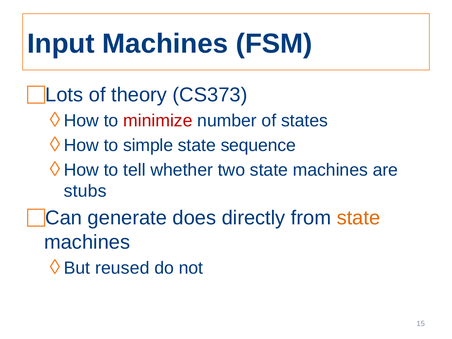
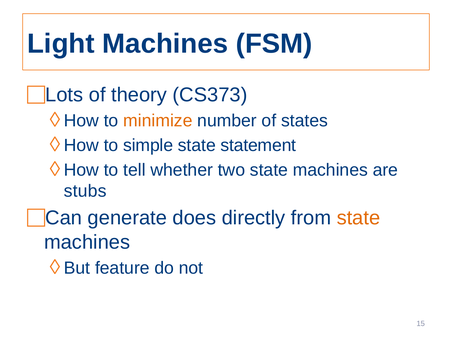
Input: Input -> Light (61, 44)
minimize colour: red -> orange (158, 121)
sequence: sequence -> statement (258, 145)
reused: reused -> feature (122, 268)
